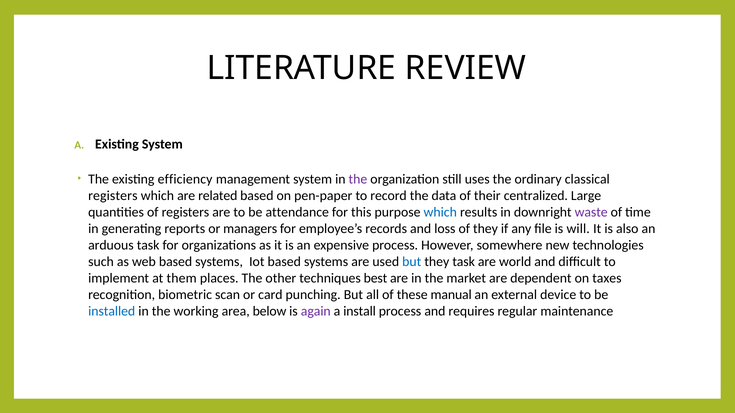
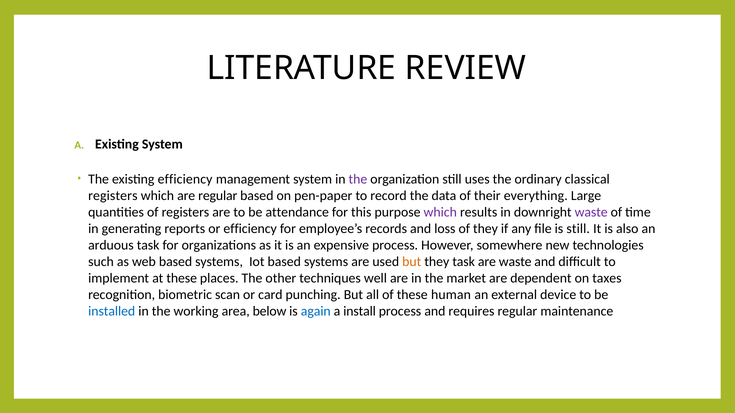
are related: related -> regular (218, 196)
centralized: centralized -> everything (536, 196)
which colour: blue -> purple (440, 212)
or managers: managers -> efficiency (250, 229)
is will: will -> still (578, 229)
but colour: blue -> orange (412, 262)
are world: world -> waste (515, 262)
at them: them -> these (182, 278)
best: best -> well (375, 278)
manual: manual -> human (451, 295)
again colour: purple -> blue (316, 312)
